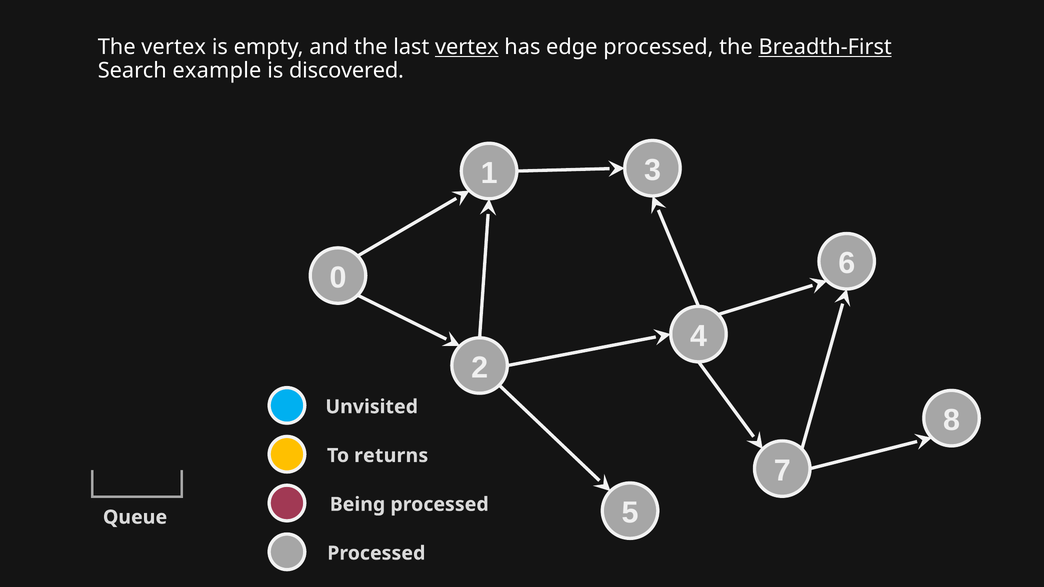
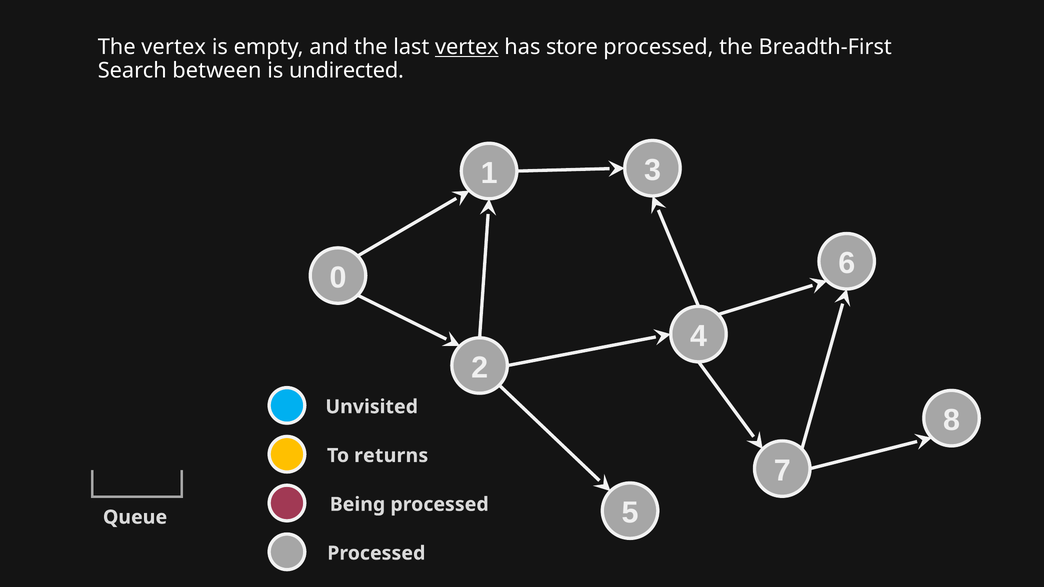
edge: edge -> store (572, 47)
Breadth-First underline: present -> none (825, 47)
example: example -> between (217, 71)
discovered: discovered -> undirected (346, 71)
